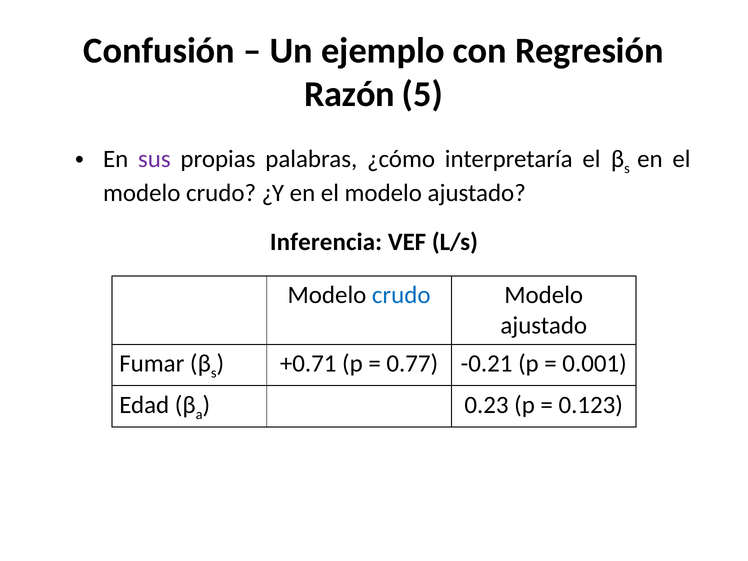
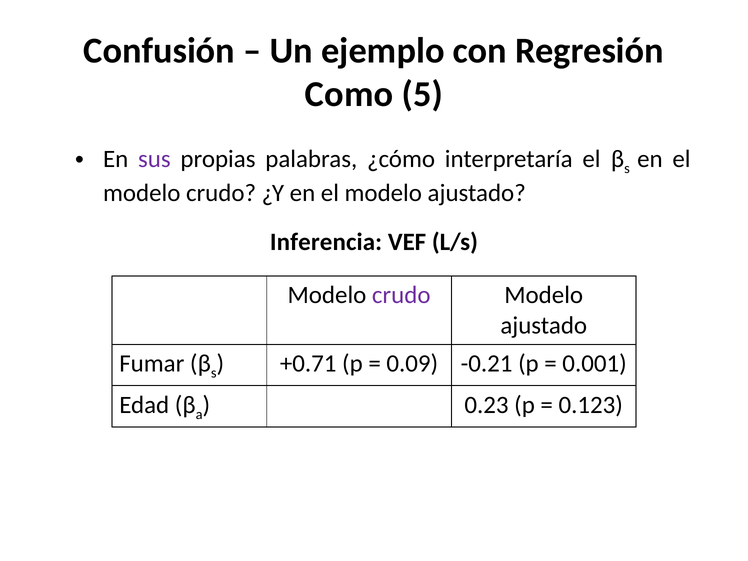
Razón: Razón -> Como (349, 94)
crudo colour: blue -> purple (401, 295)
0.77: 0.77 -> 0.09 (412, 364)
